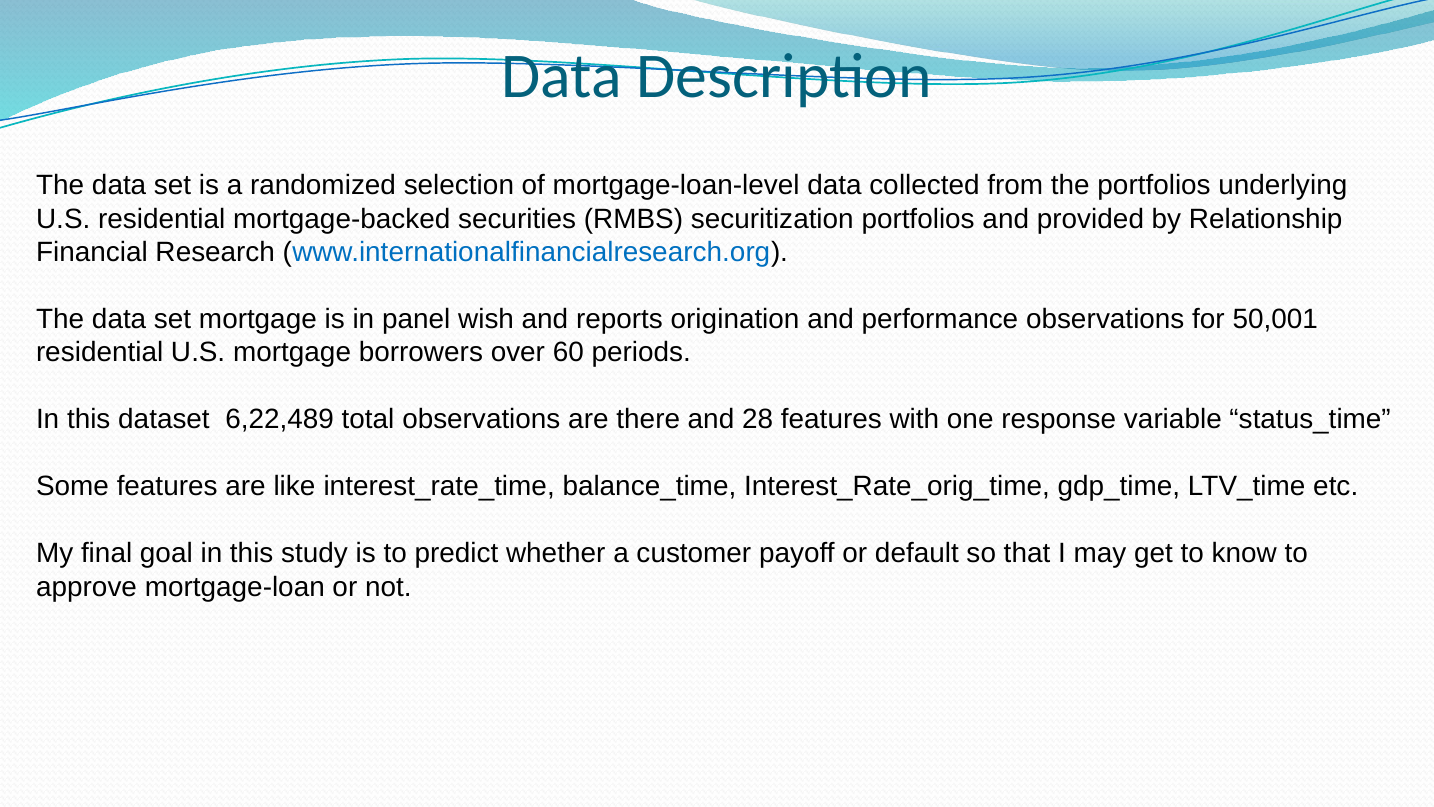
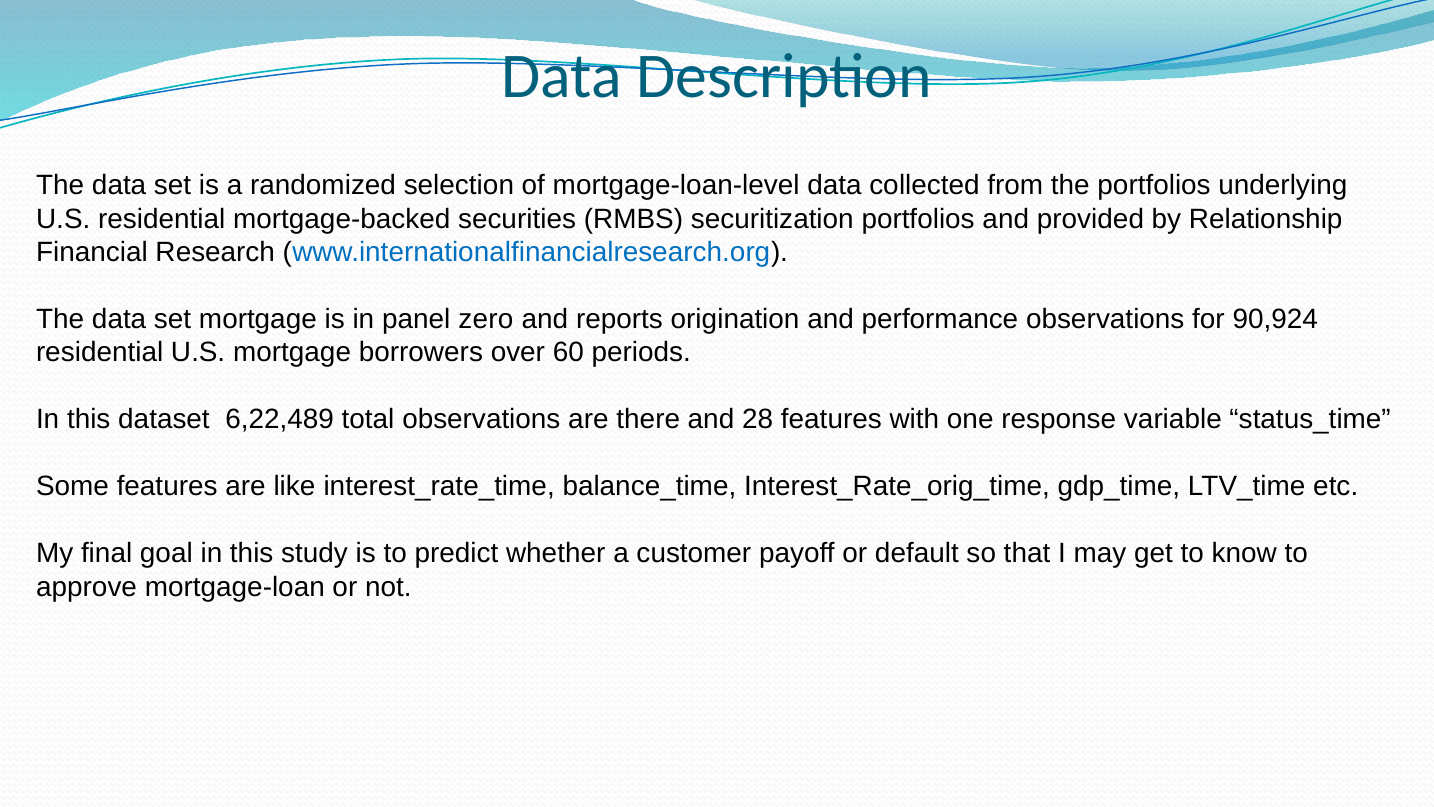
wish: wish -> zero (486, 319)
50,001: 50,001 -> 90,924 (1275, 319)
